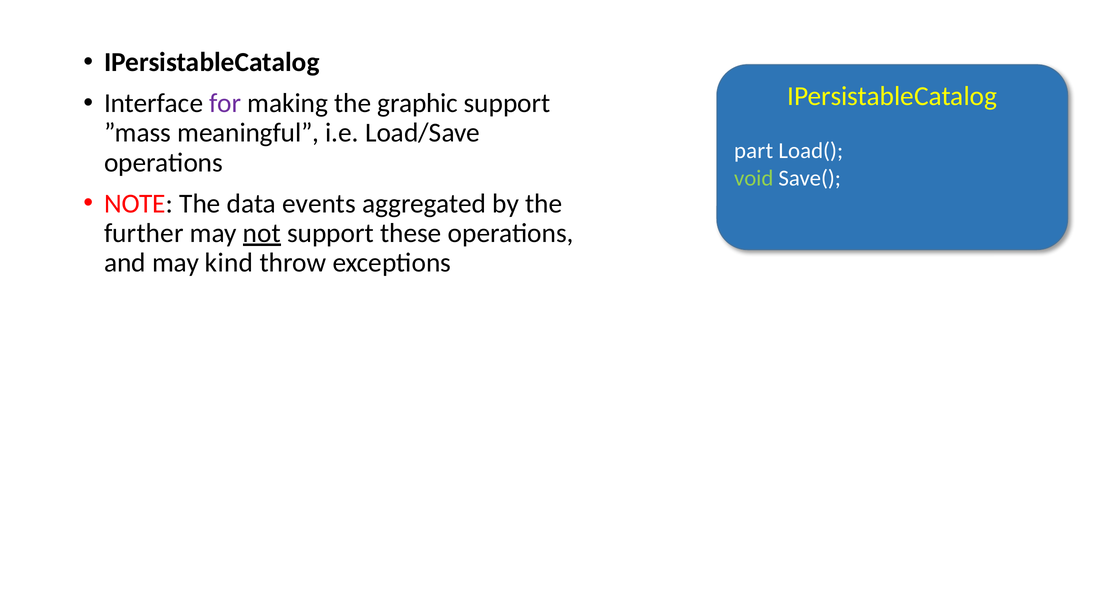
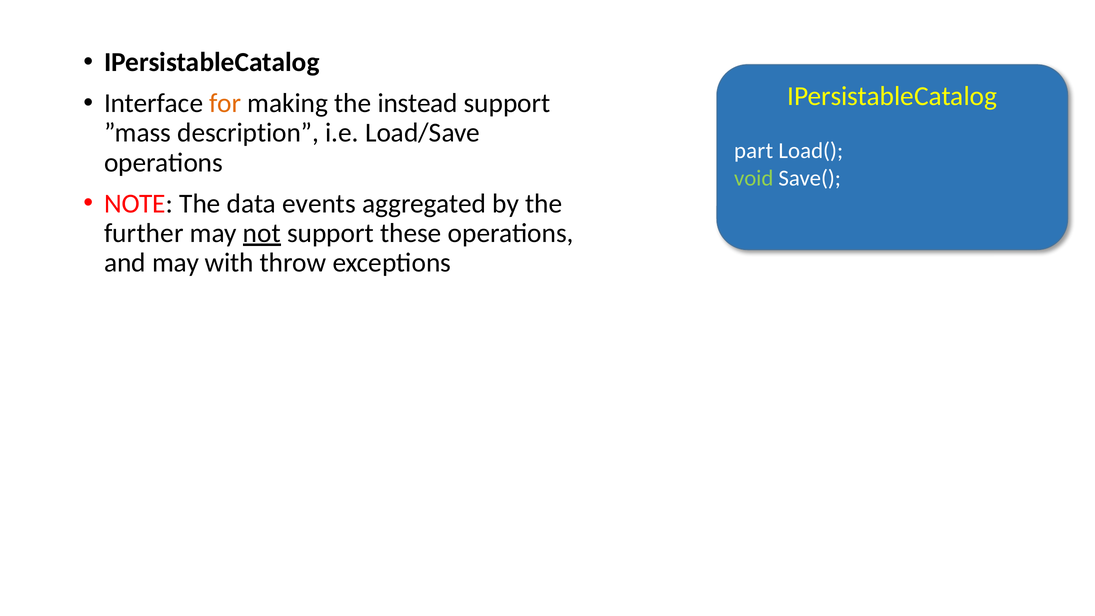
for colour: purple -> orange (225, 103)
graphic: graphic -> instead (418, 103)
meaningful: meaningful -> description (248, 133)
kind: kind -> with (229, 263)
